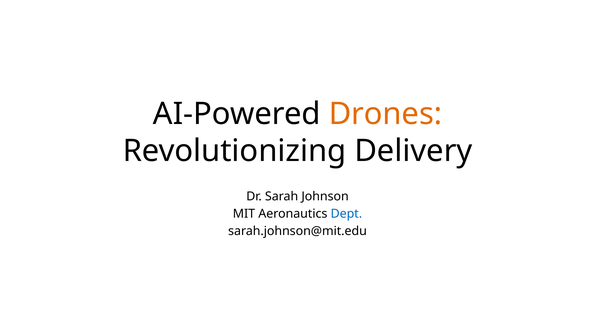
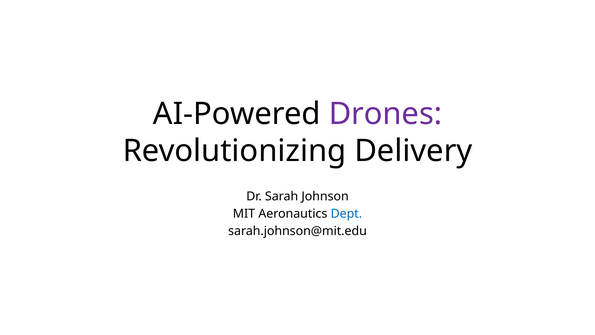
Drones colour: orange -> purple (385, 114)
